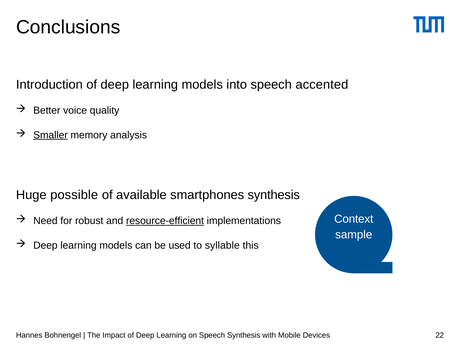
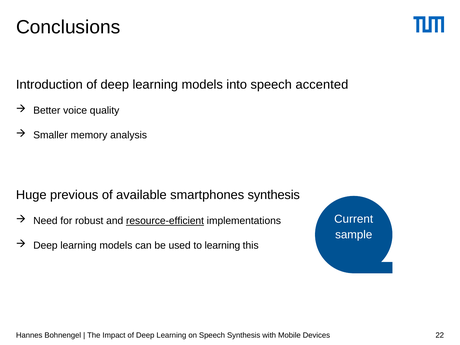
Smaller underline: present -> none (51, 135)
possible: possible -> previous (74, 195)
Context: Context -> Current (354, 219)
to syllable: syllable -> learning (222, 245)
